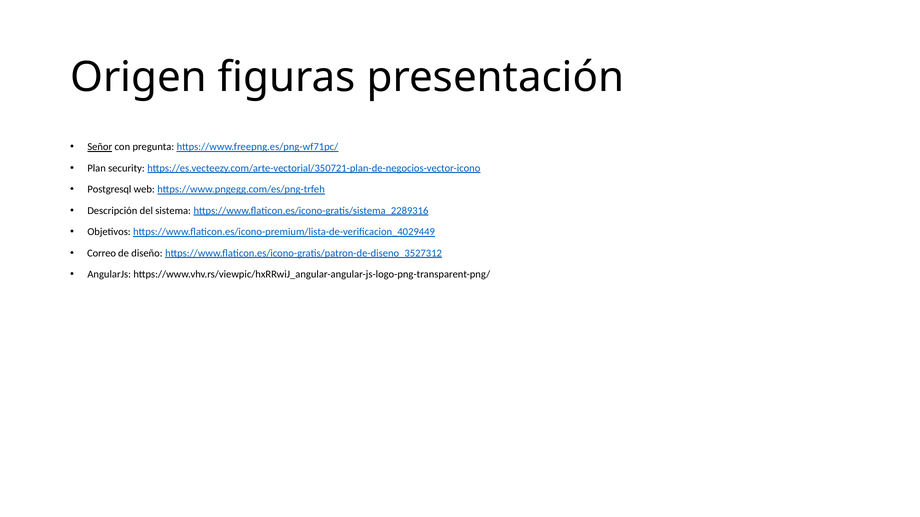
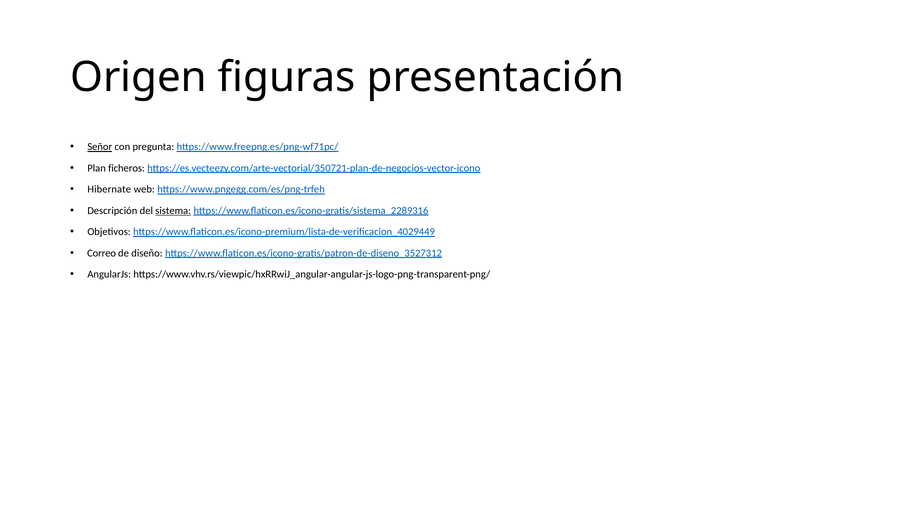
security: security -> ficheros (126, 168)
Postgresql: Postgresql -> Hibernate (109, 190)
sistema underline: none -> present (173, 211)
